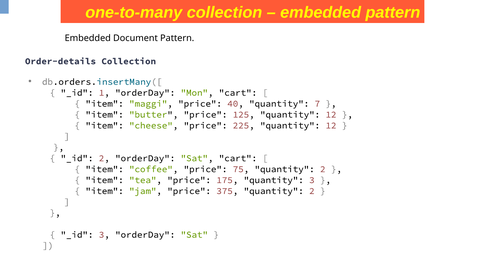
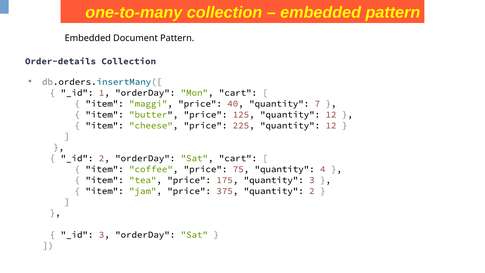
75 quantity 2: 2 -> 4 (323, 169)
